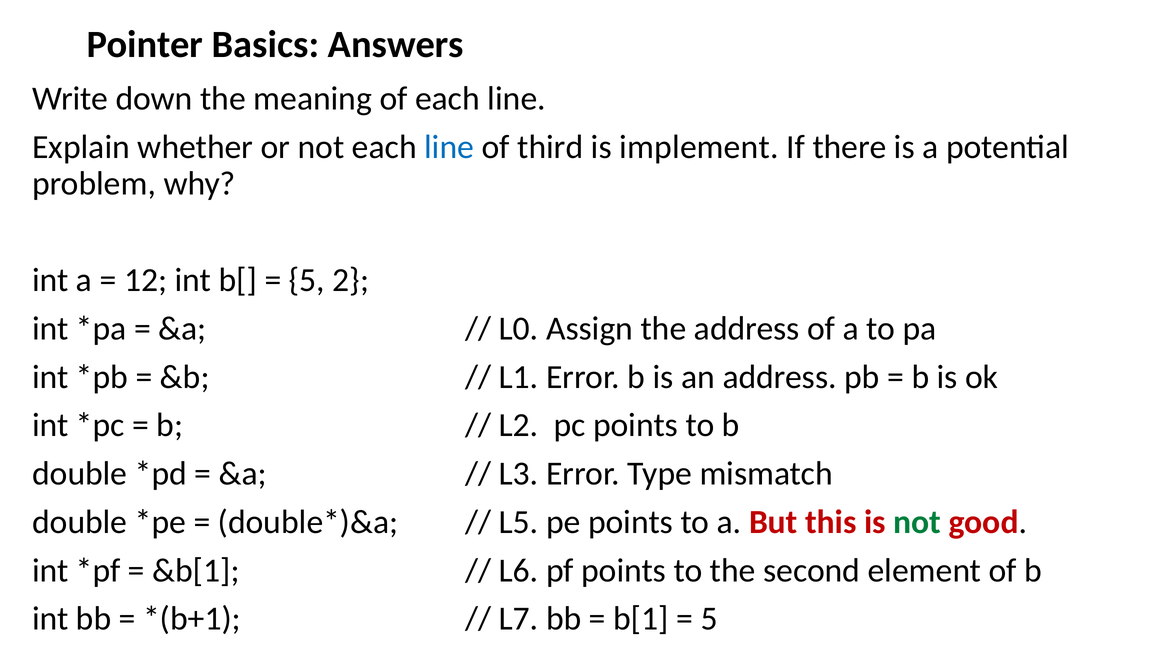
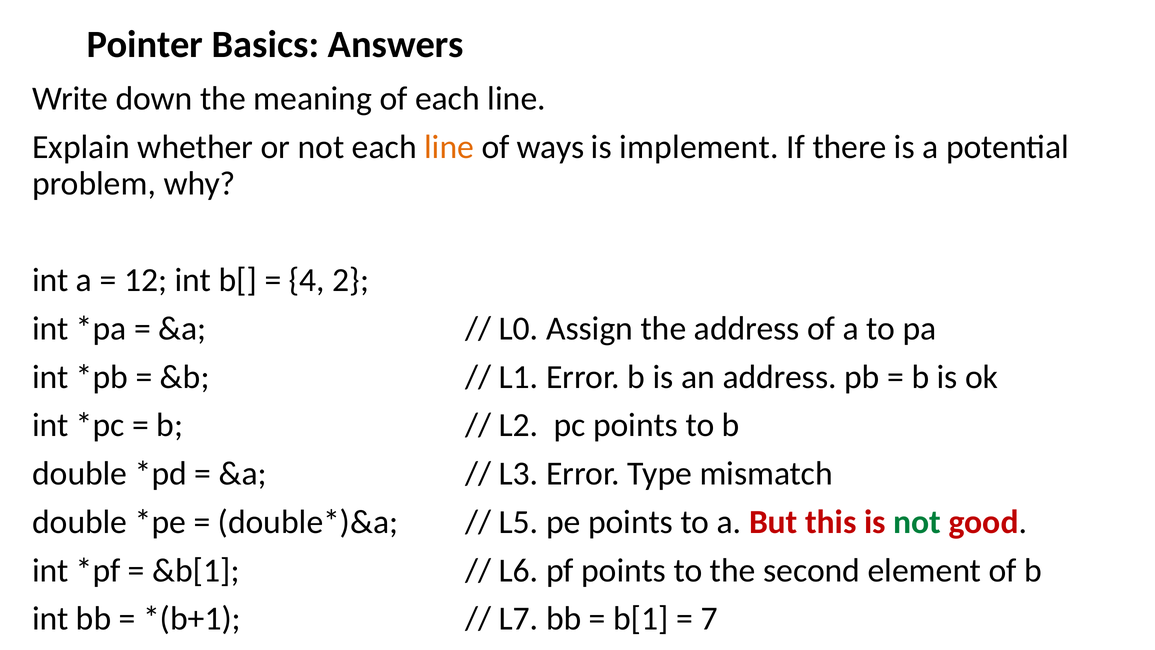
line colour: blue -> orange (449, 147)
third: third -> ways (551, 147)
5: 5 -> 4 (307, 280)
5: 5 -> 7 (709, 619)
